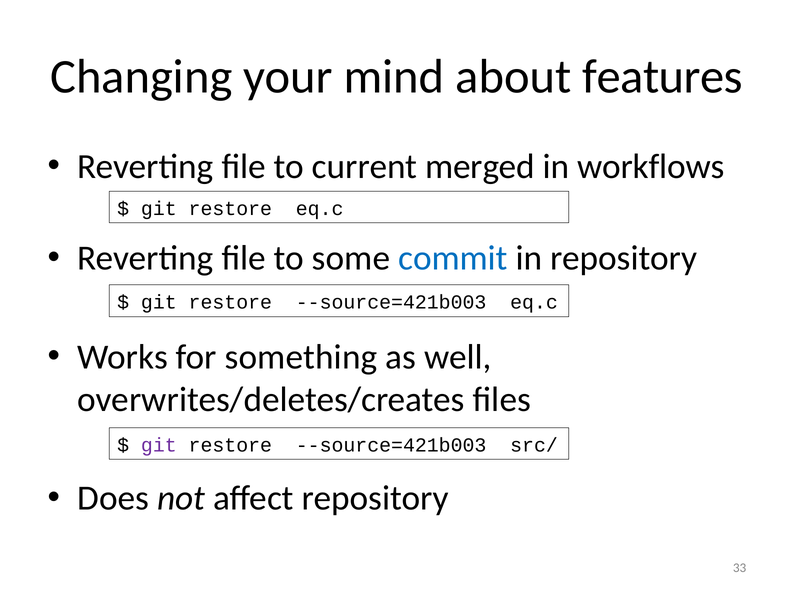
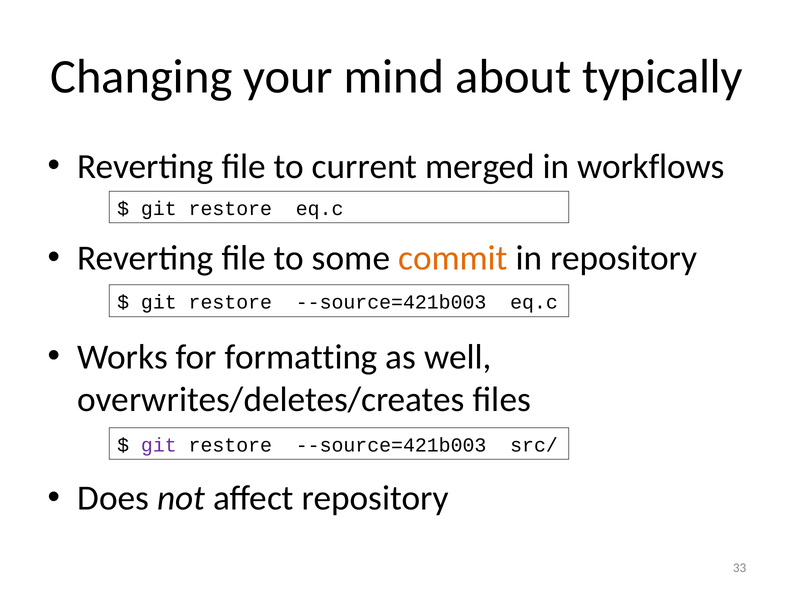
features: features -> typically (662, 77)
commit colour: blue -> orange (453, 258)
something: something -> formatting (301, 357)
